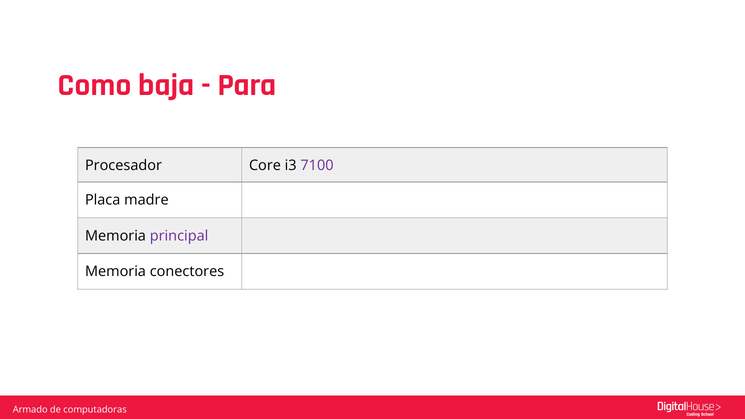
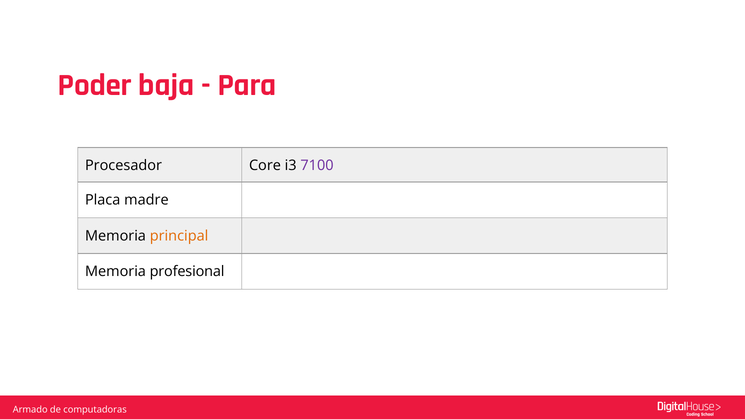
Como: Como -> Poder (95, 85)
principal colour: purple -> orange (179, 236)
conectores: conectores -> profesional (187, 272)
